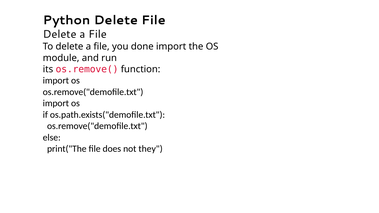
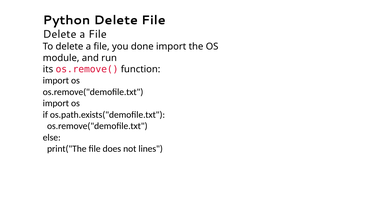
they: they -> lines (151, 149)
